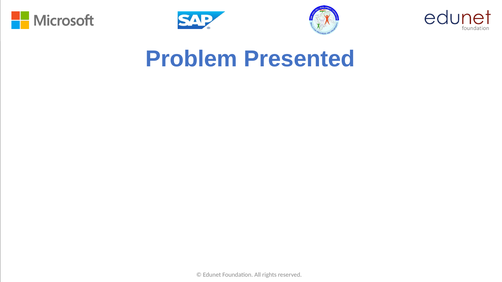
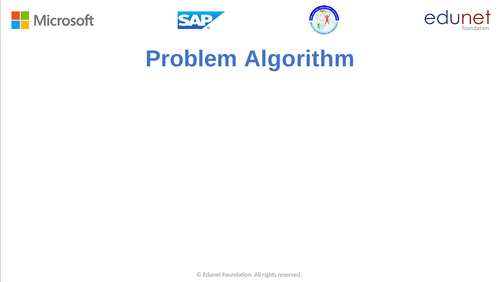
Presented: Presented -> Algorithm (299, 59)
